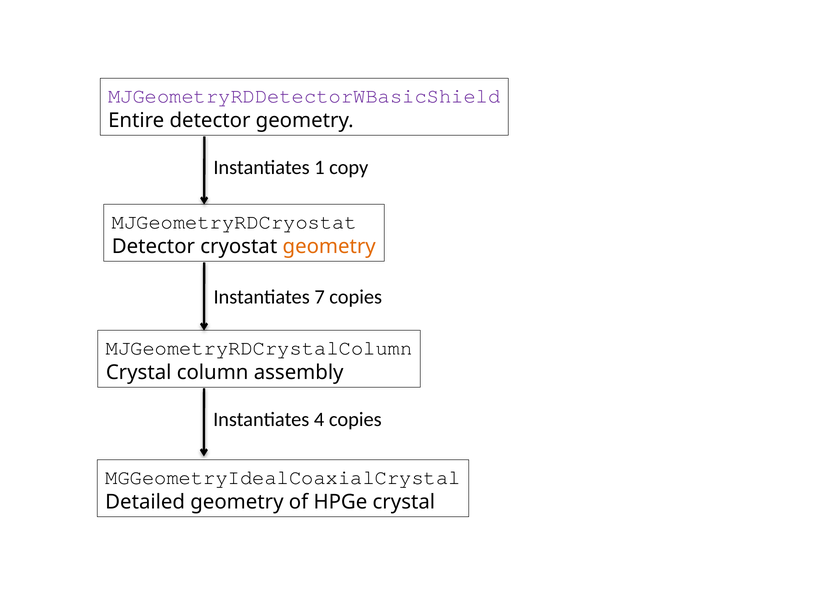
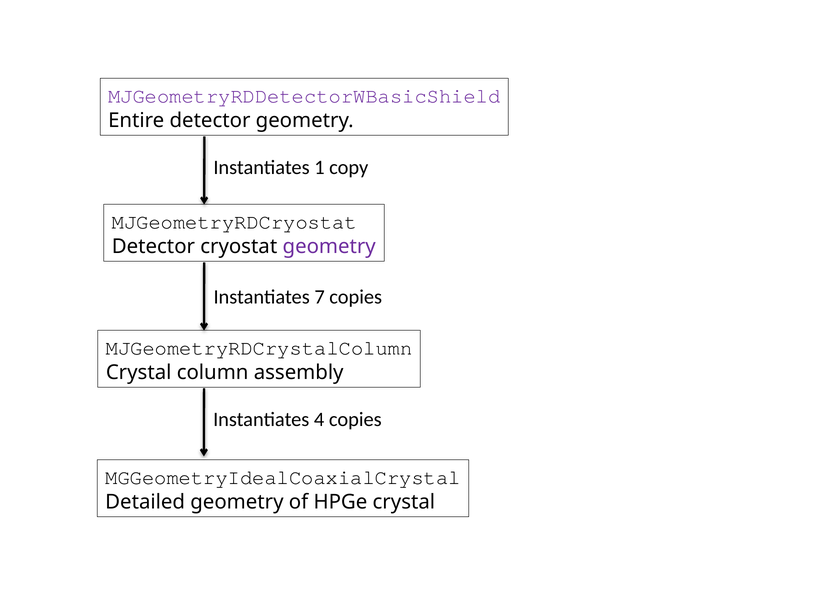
geometry colour: orange -> purple (329, 246)
